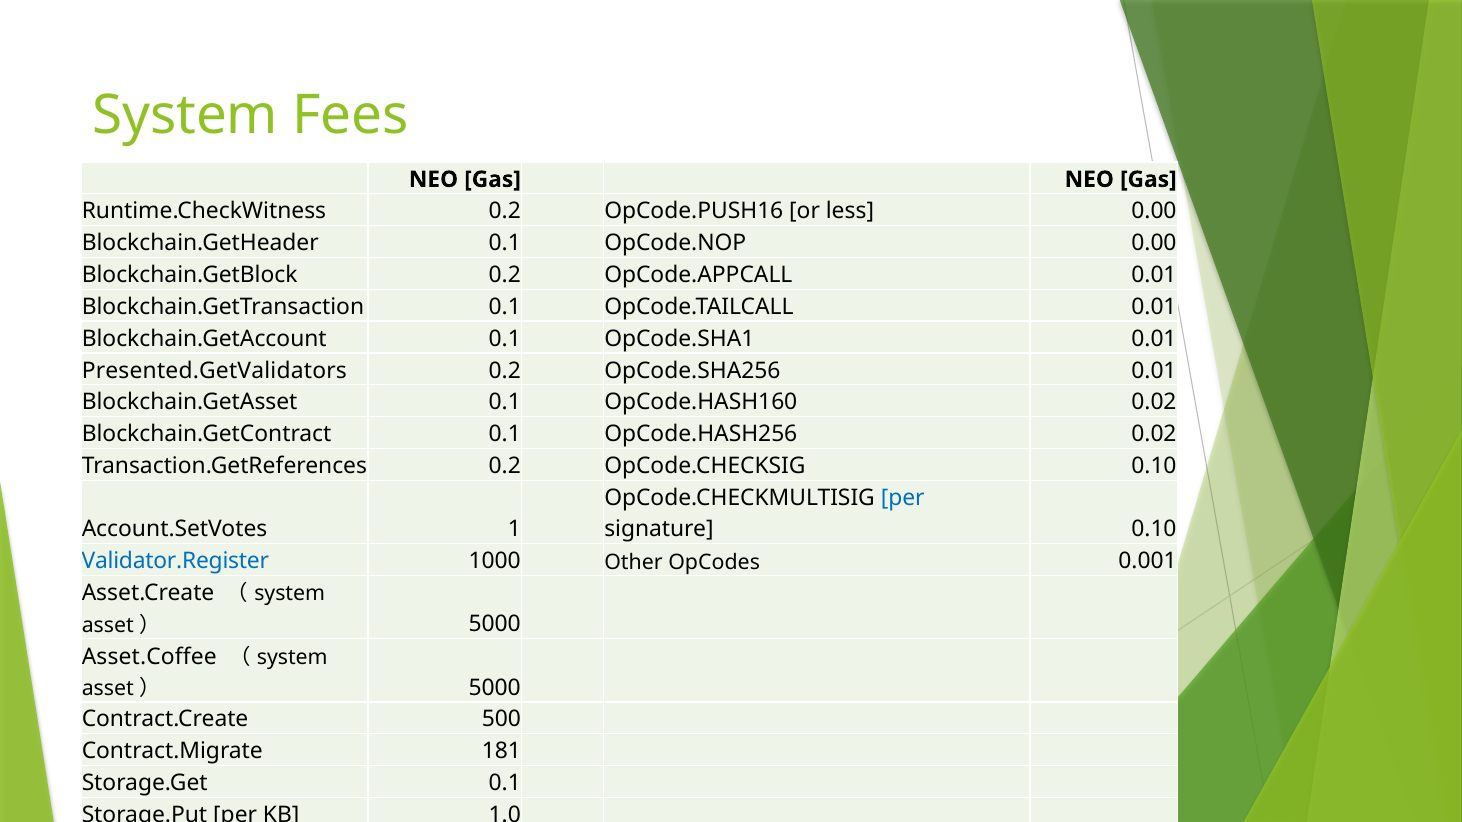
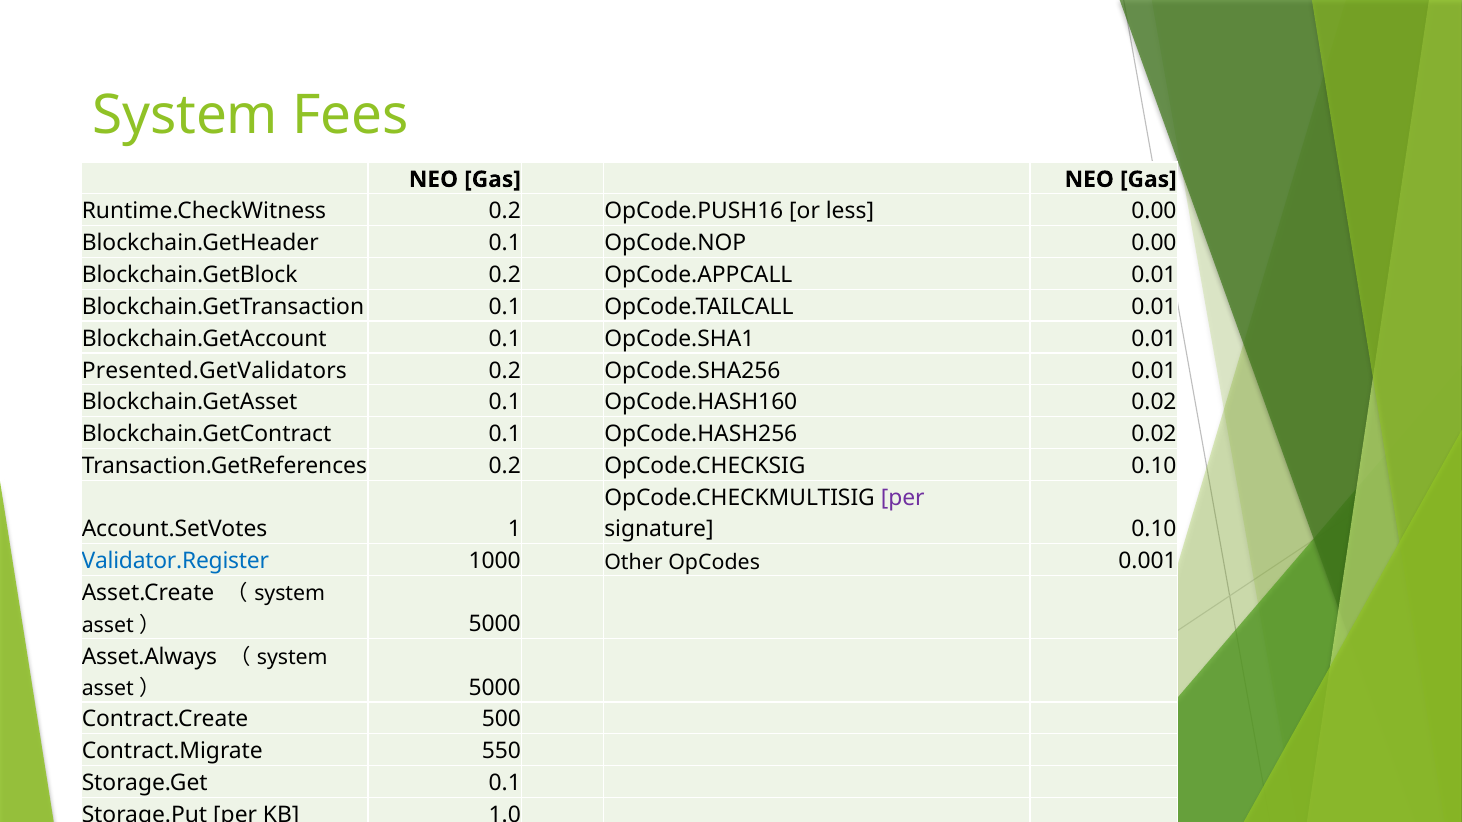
per colour: blue -> purple (903, 498)
Asset.Coffee: Asset.Coffee -> Asset.Always (149, 657)
181: 181 -> 550 (501, 752)
